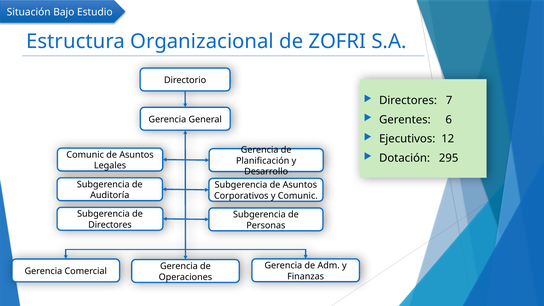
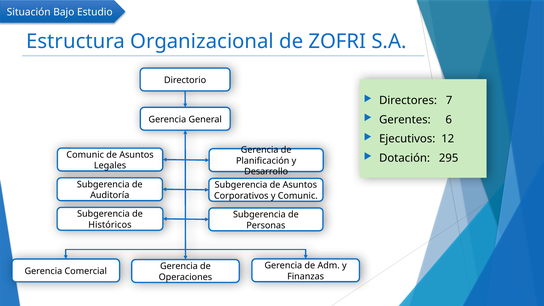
Directores: Directores -> Históricos (110, 225)
